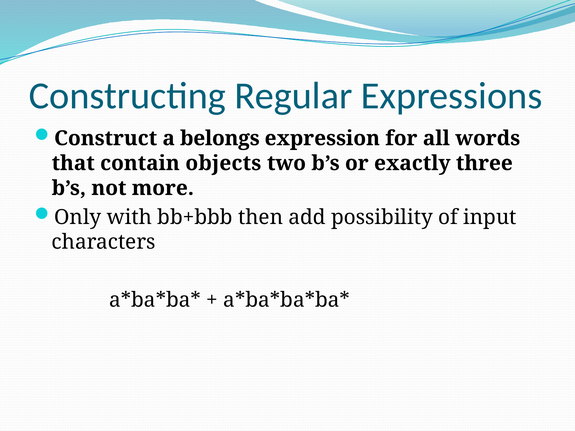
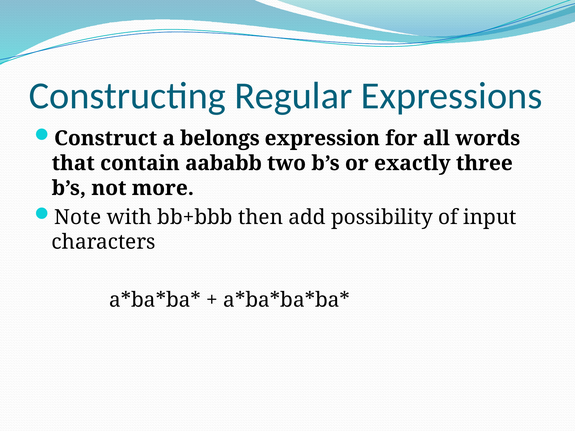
objects: objects -> aababb (224, 163)
Only: Only -> Note (78, 217)
